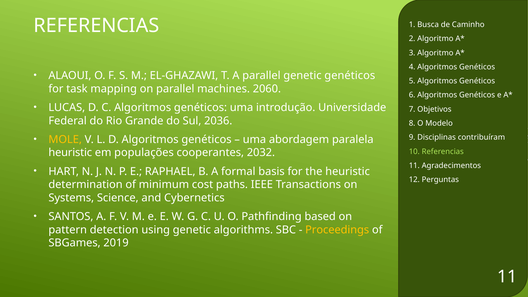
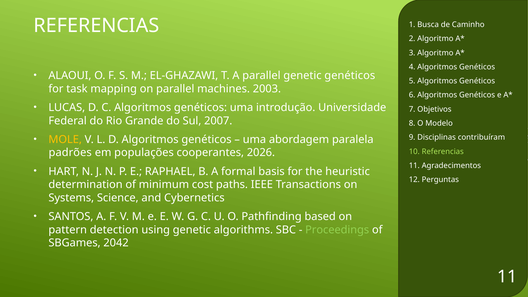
2060: 2060 -> 2003 (267, 89)
2036: 2036 -> 2007 (218, 121)
heuristic: heuristic -> padrões (70, 153)
2032: 2032 -> 2026 (261, 153)
Proceedings colour: yellow -> light green (337, 230)
2019: 2019 -> 2042 (116, 243)
